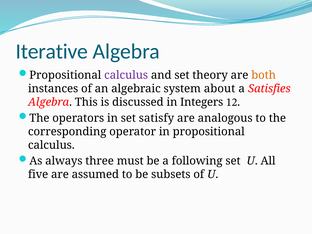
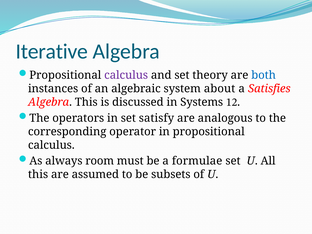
both colour: orange -> blue (264, 75)
Integers: Integers -> Systems (202, 102)
three: three -> room (100, 161)
following: following -> formulae (197, 161)
five: five -> this (38, 174)
